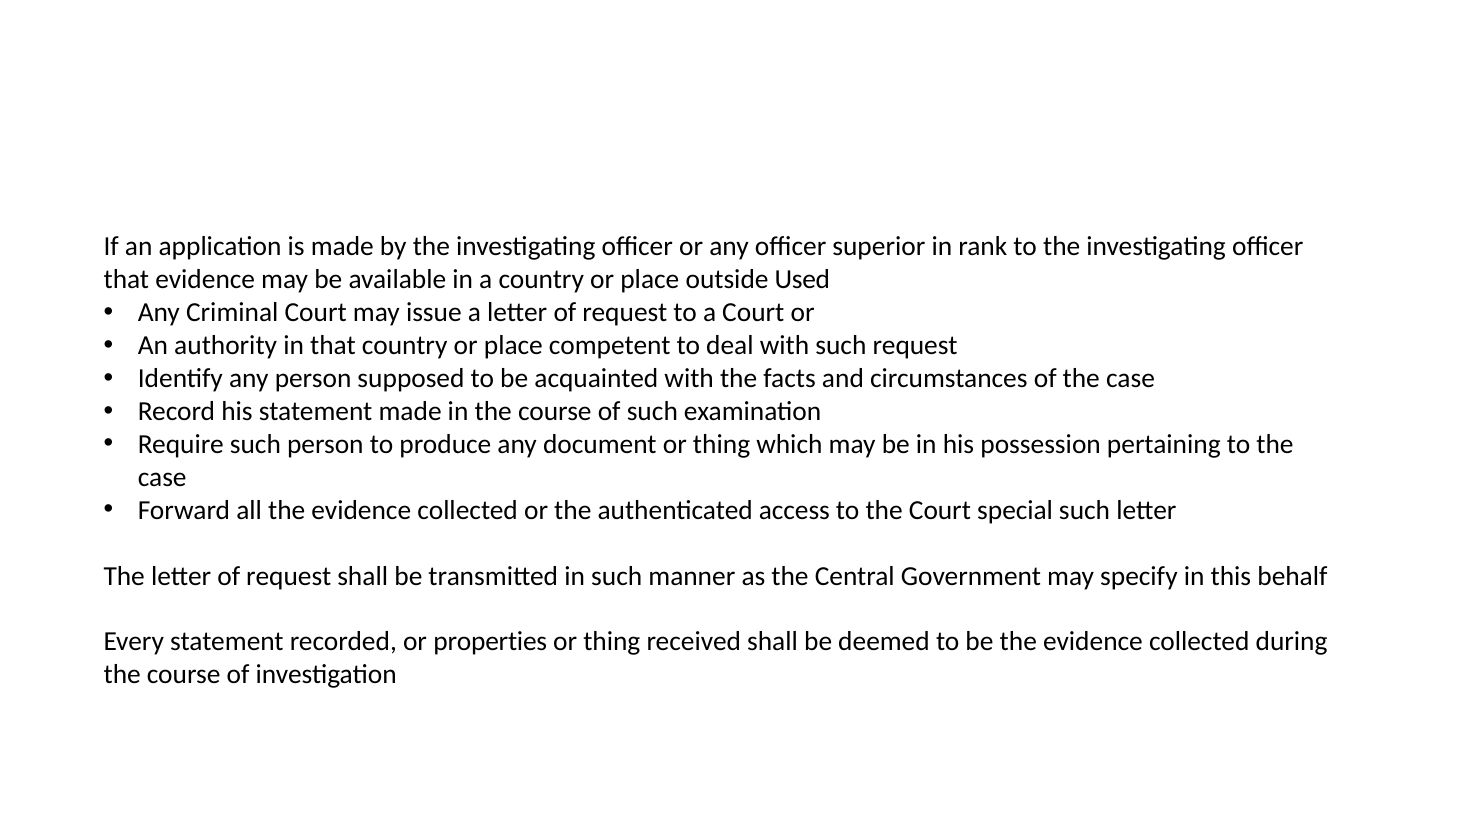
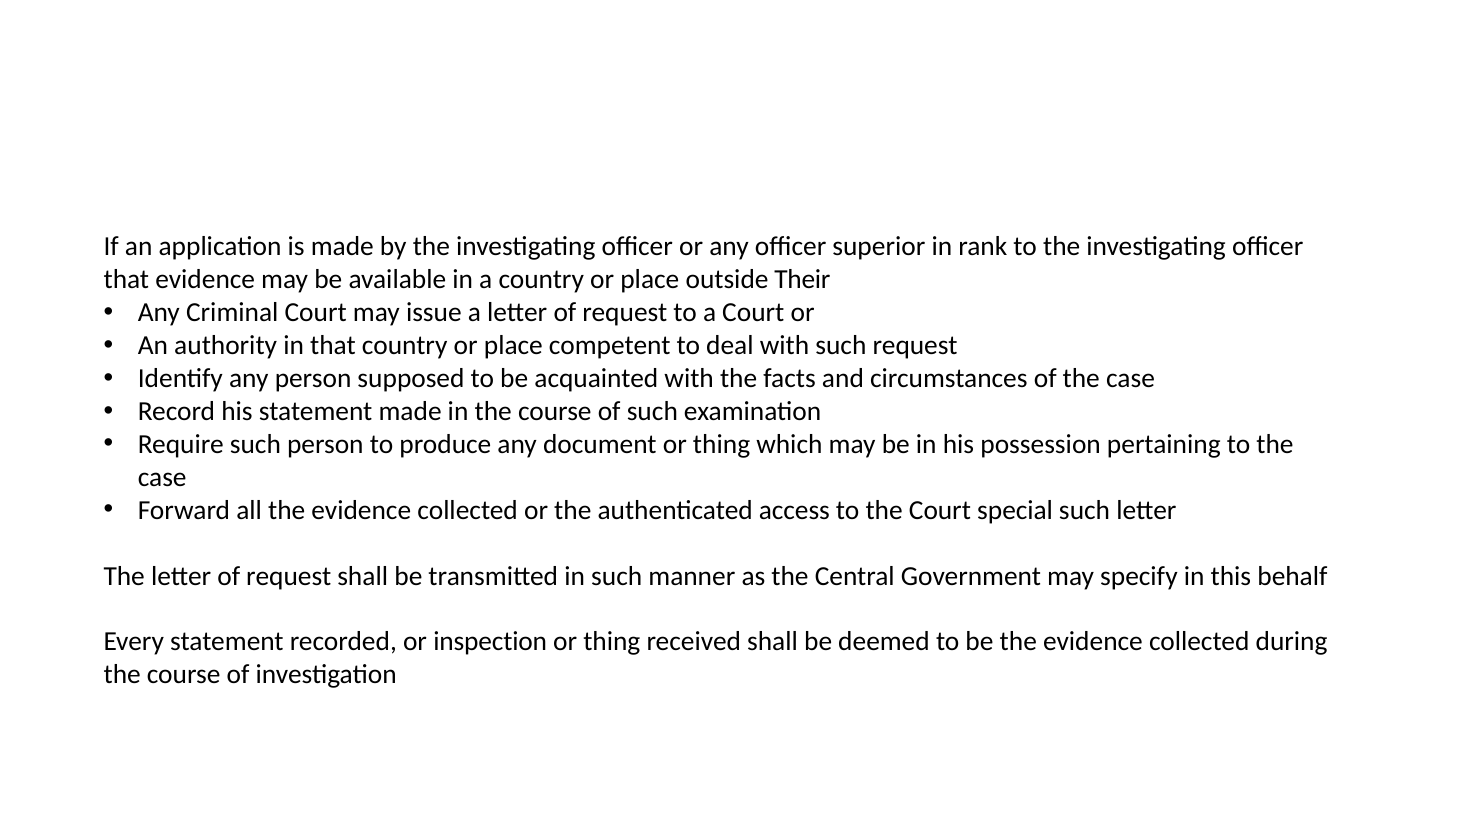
Used: Used -> Their (802, 280)
properties: properties -> inspection (490, 641)
